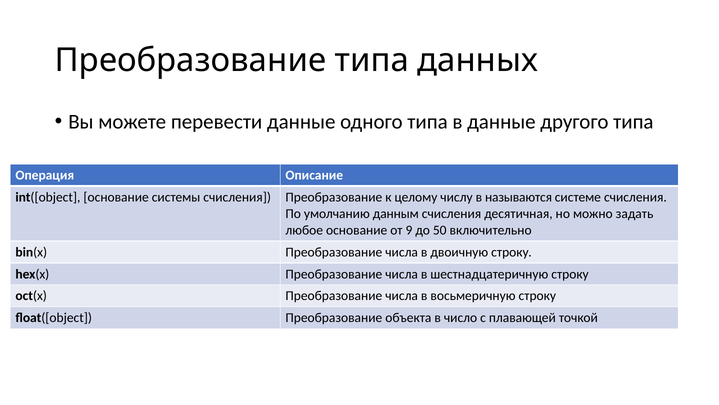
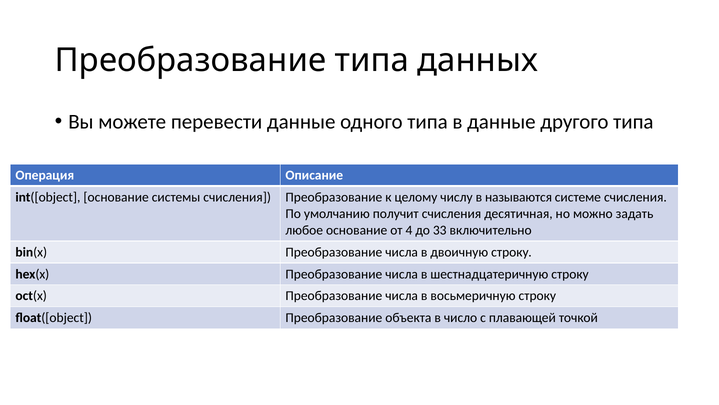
данным: данным -> получит (396, 213)
9: 9 -> 4 (409, 230)
50: 50 -> 33 (440, 230)
